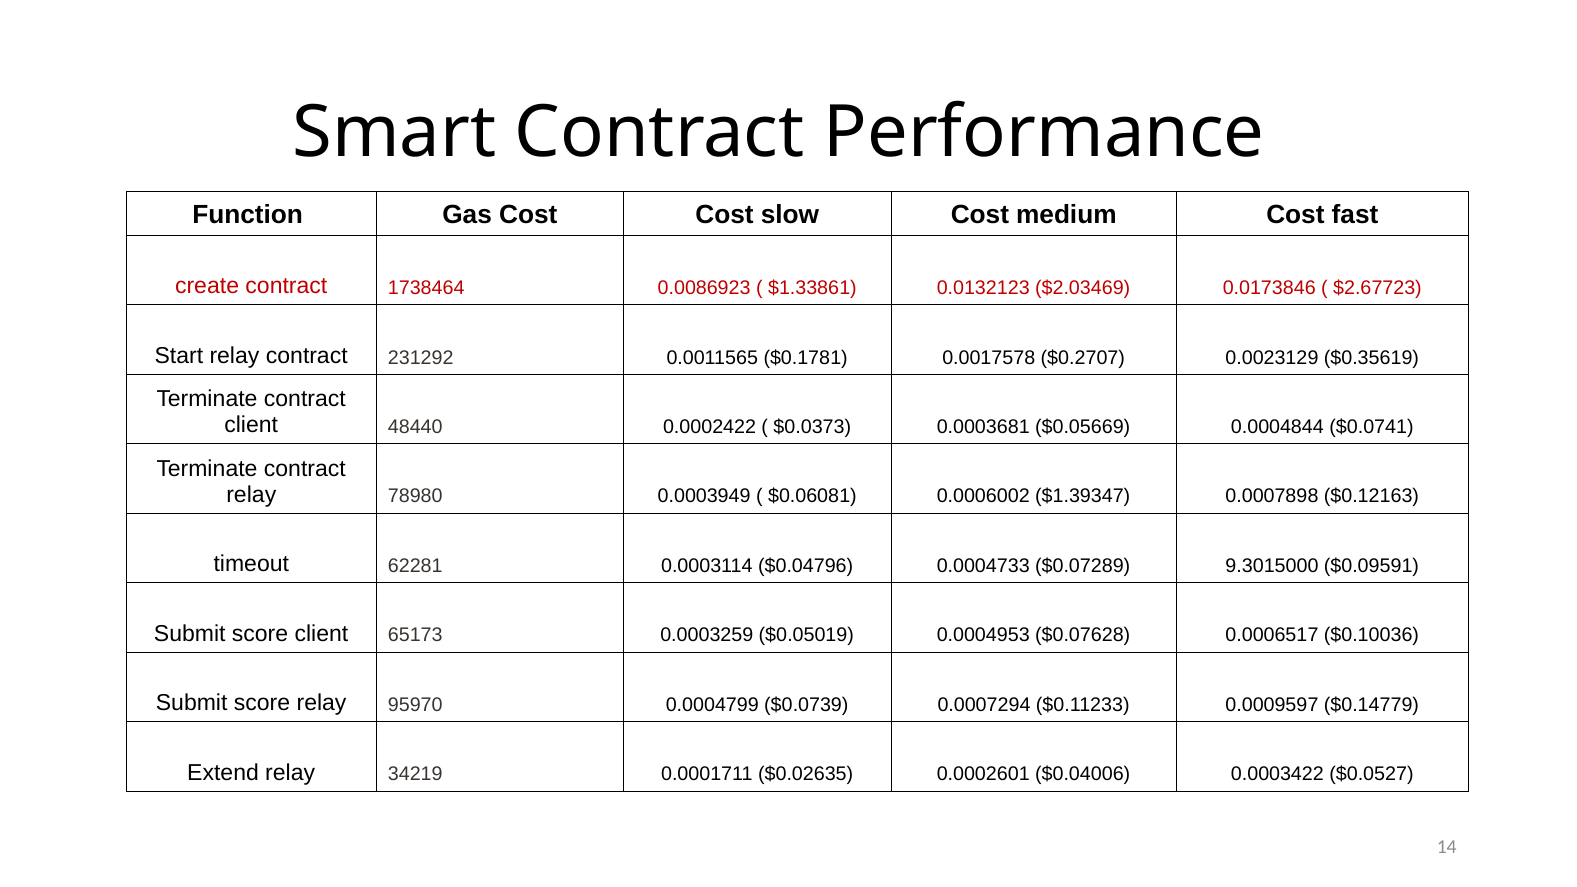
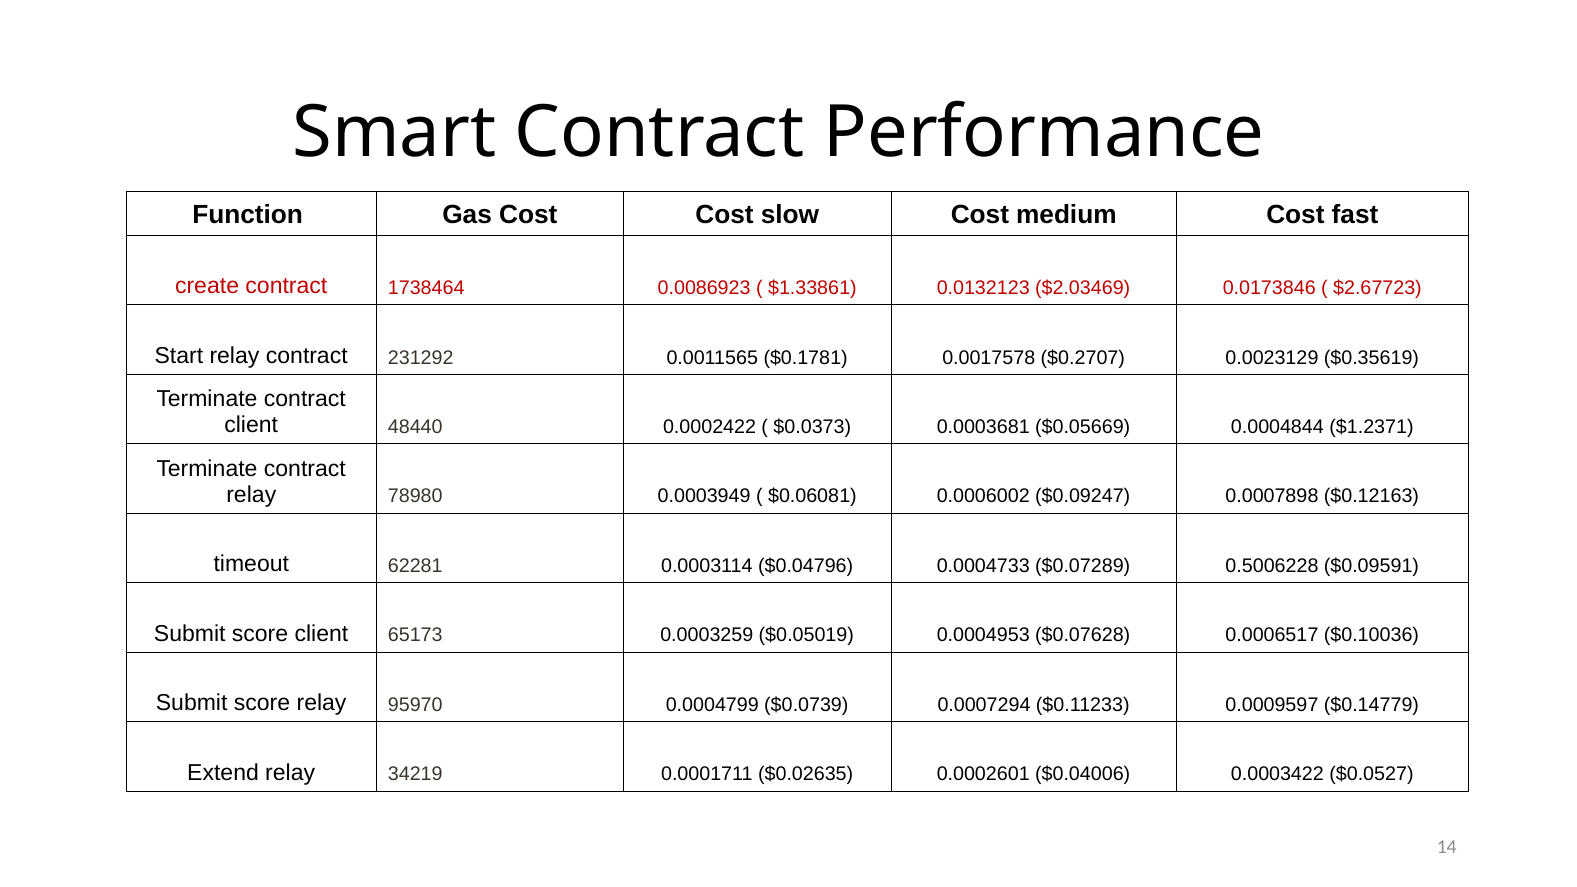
$0.0741: $0.0741 -> $1.2371 (1371, 427)
$1.39347: $1.39347 -> $0.09247 (1083, 496)
9.3015000: 9.3015000 -> 0.5006228 (1272, 566)
